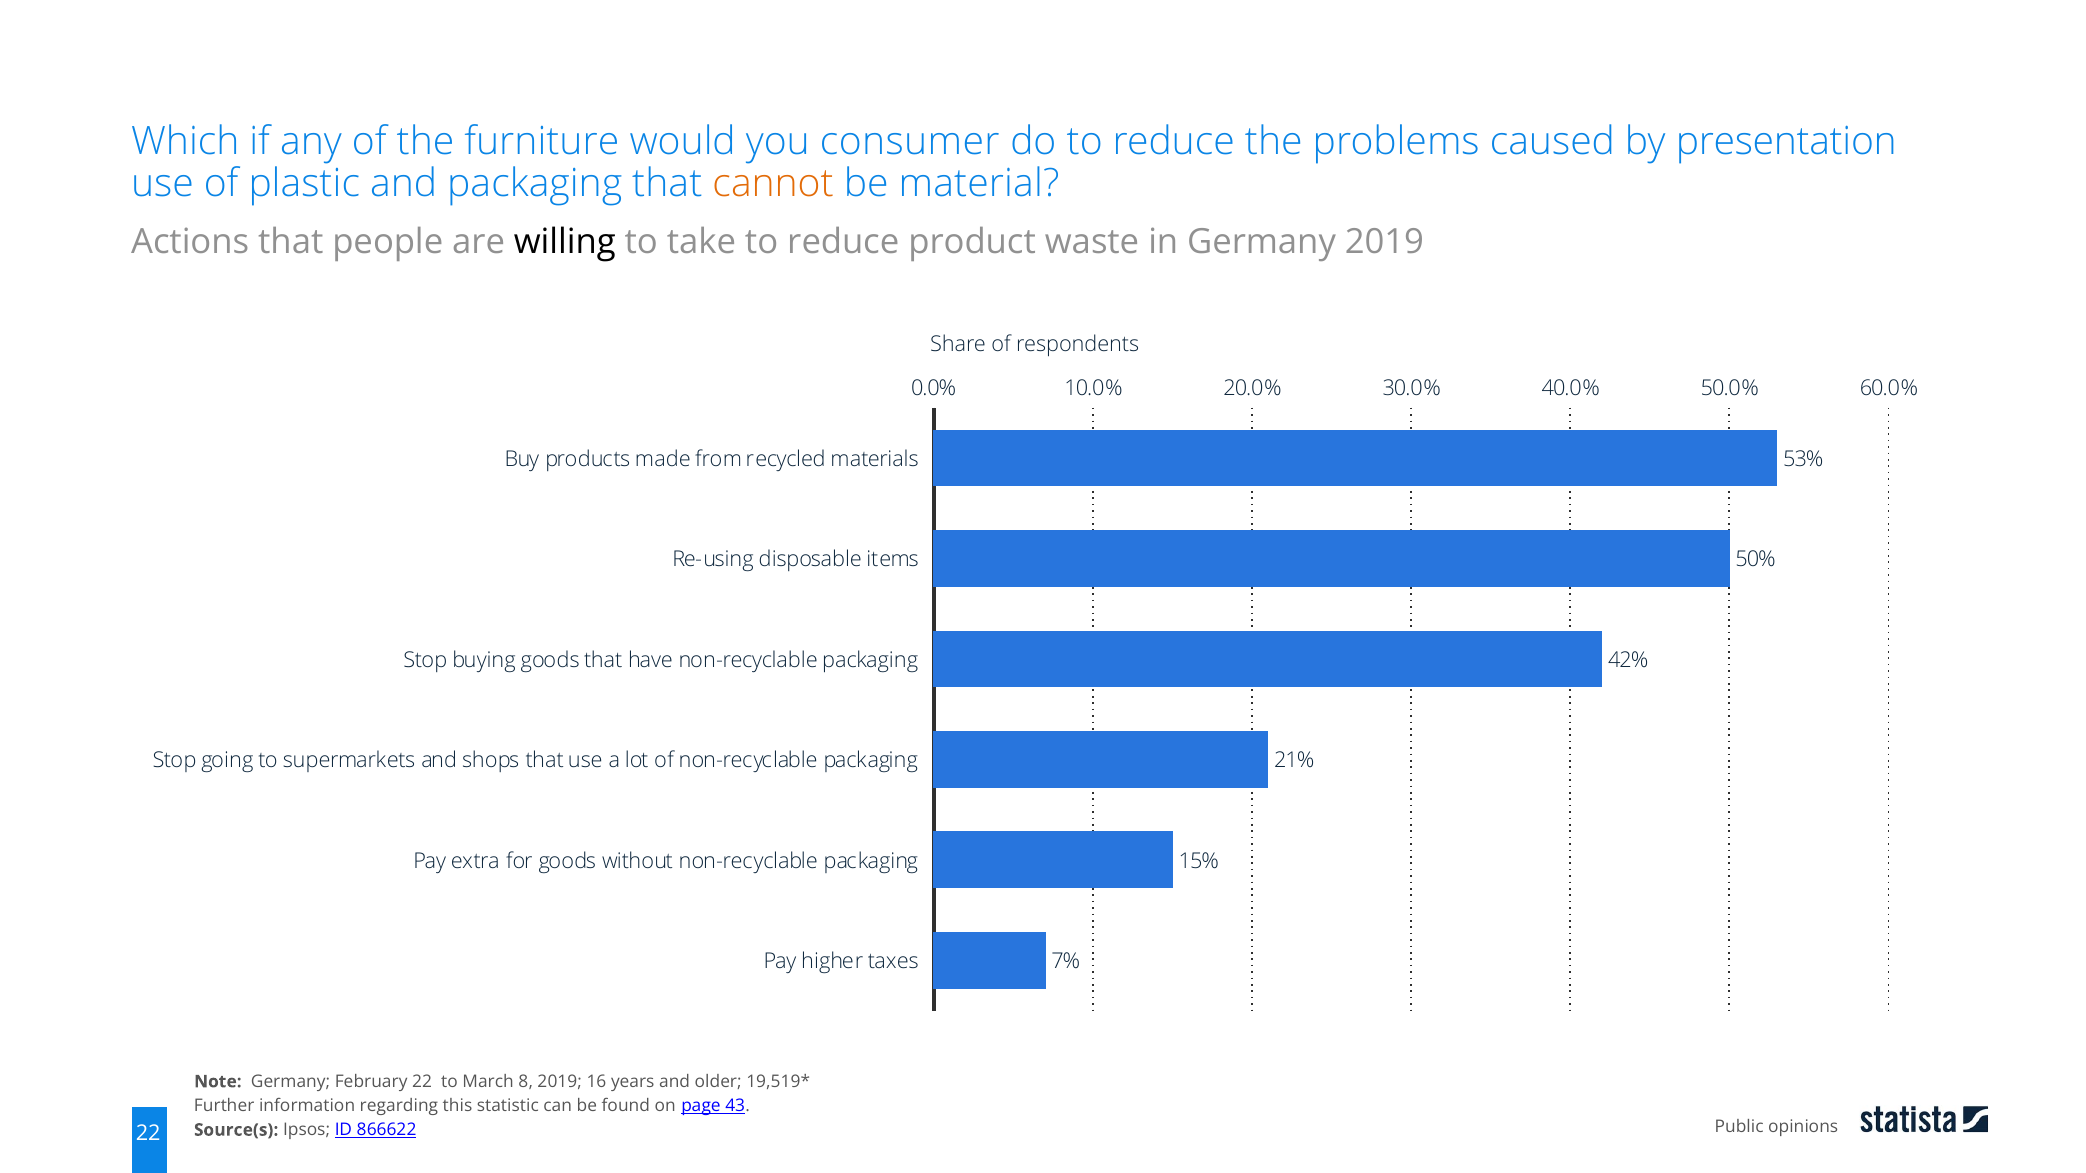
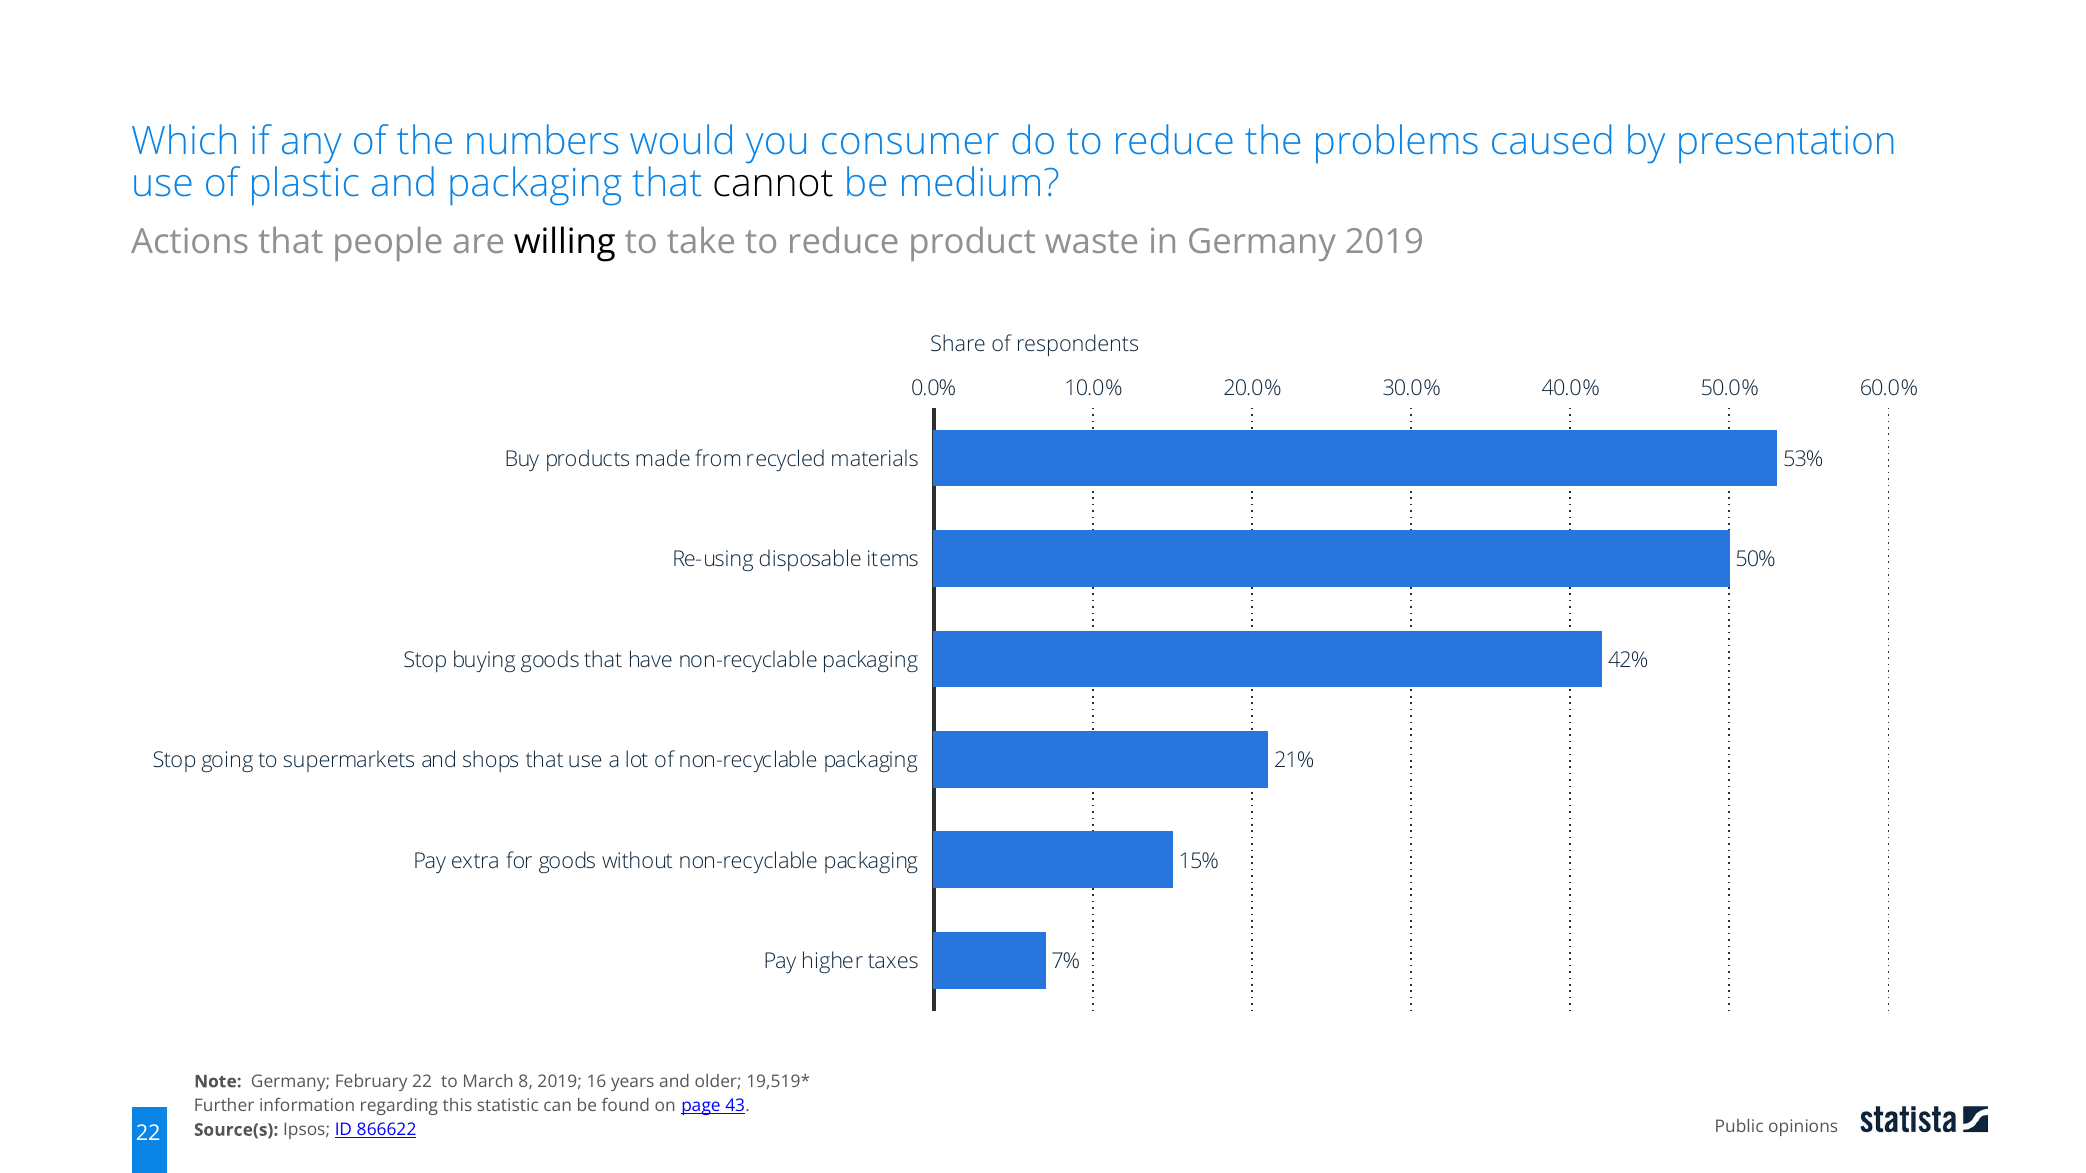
furniture: furniture -> numbers (542, 142)
cannot colour: orange -> black (773, 184)
material: material -> medium (979, 184)
